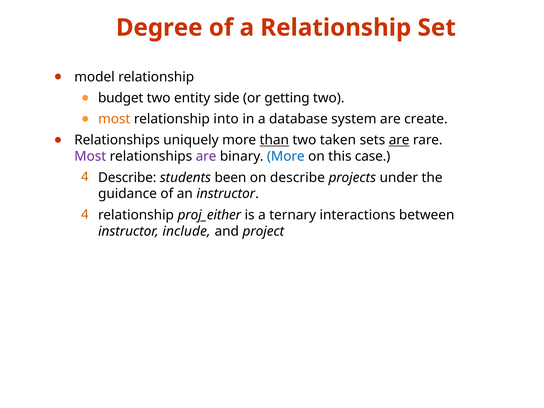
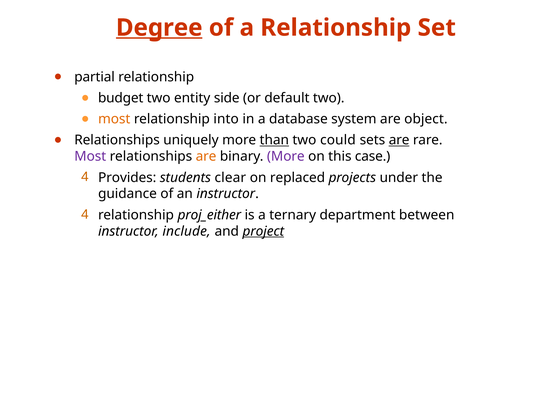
Degree underline: none -> present (159, 28)
model: model -> partial (95, 77)
getting: getting -> default (287, 98)
create: create -> object (426, 119)
taken: taken -> could (338, 140)
are colour: purple -> orange (206, 156)
More colour: blue -> purple (286, 156)
Describe: Describe -> Provides (127, 178)
been: been -> clear (230, 178)
on describe: describe -> replaced (298, 178)
interactions: interactions -> department (358, 215)
project underline: none -> present (263, 231)
